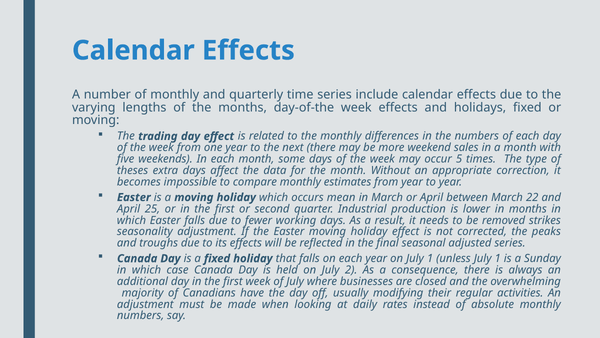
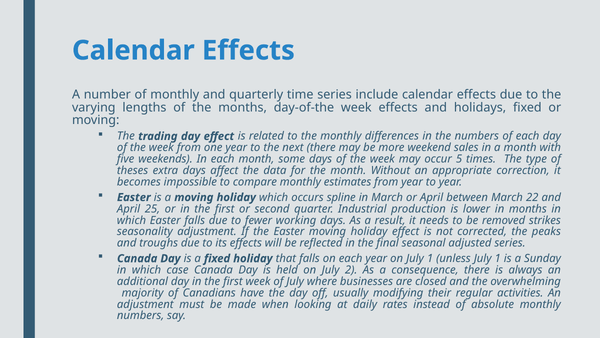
mean: mean -> spline (341, 197)
